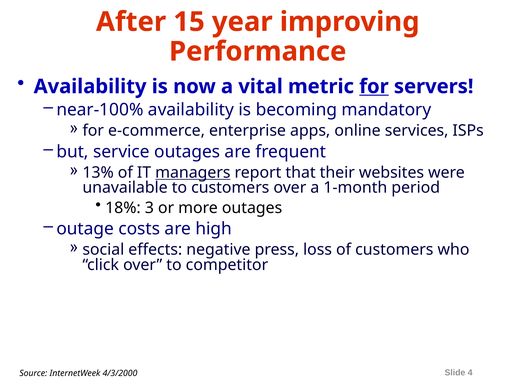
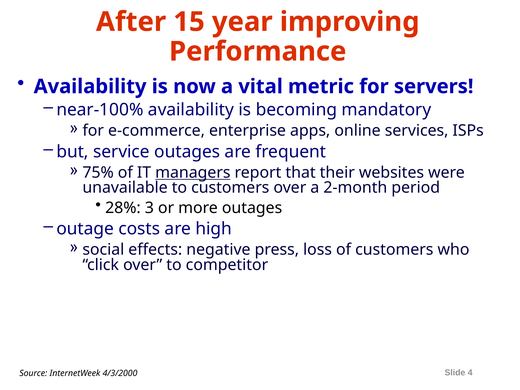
for underline: present -> none (374, 86)
13%: 13% -> 75% (98, 172)
1-month: 1-month -> 2-month (355, 188)
18%: 18% -> 28% (123, 208)
